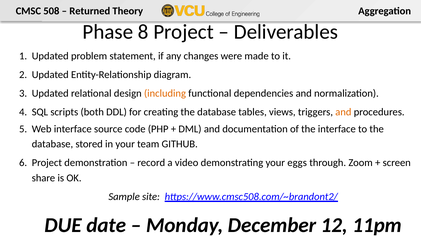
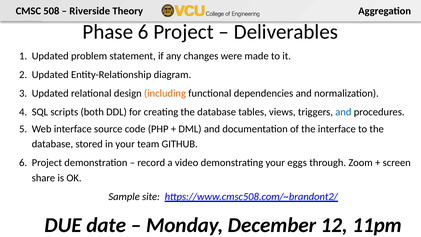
Returned: Returned -> Riverside (90, 11)
Phase 8: 8 -> 6 (143, 32)
and colour: orange -> blue (343, 112)
